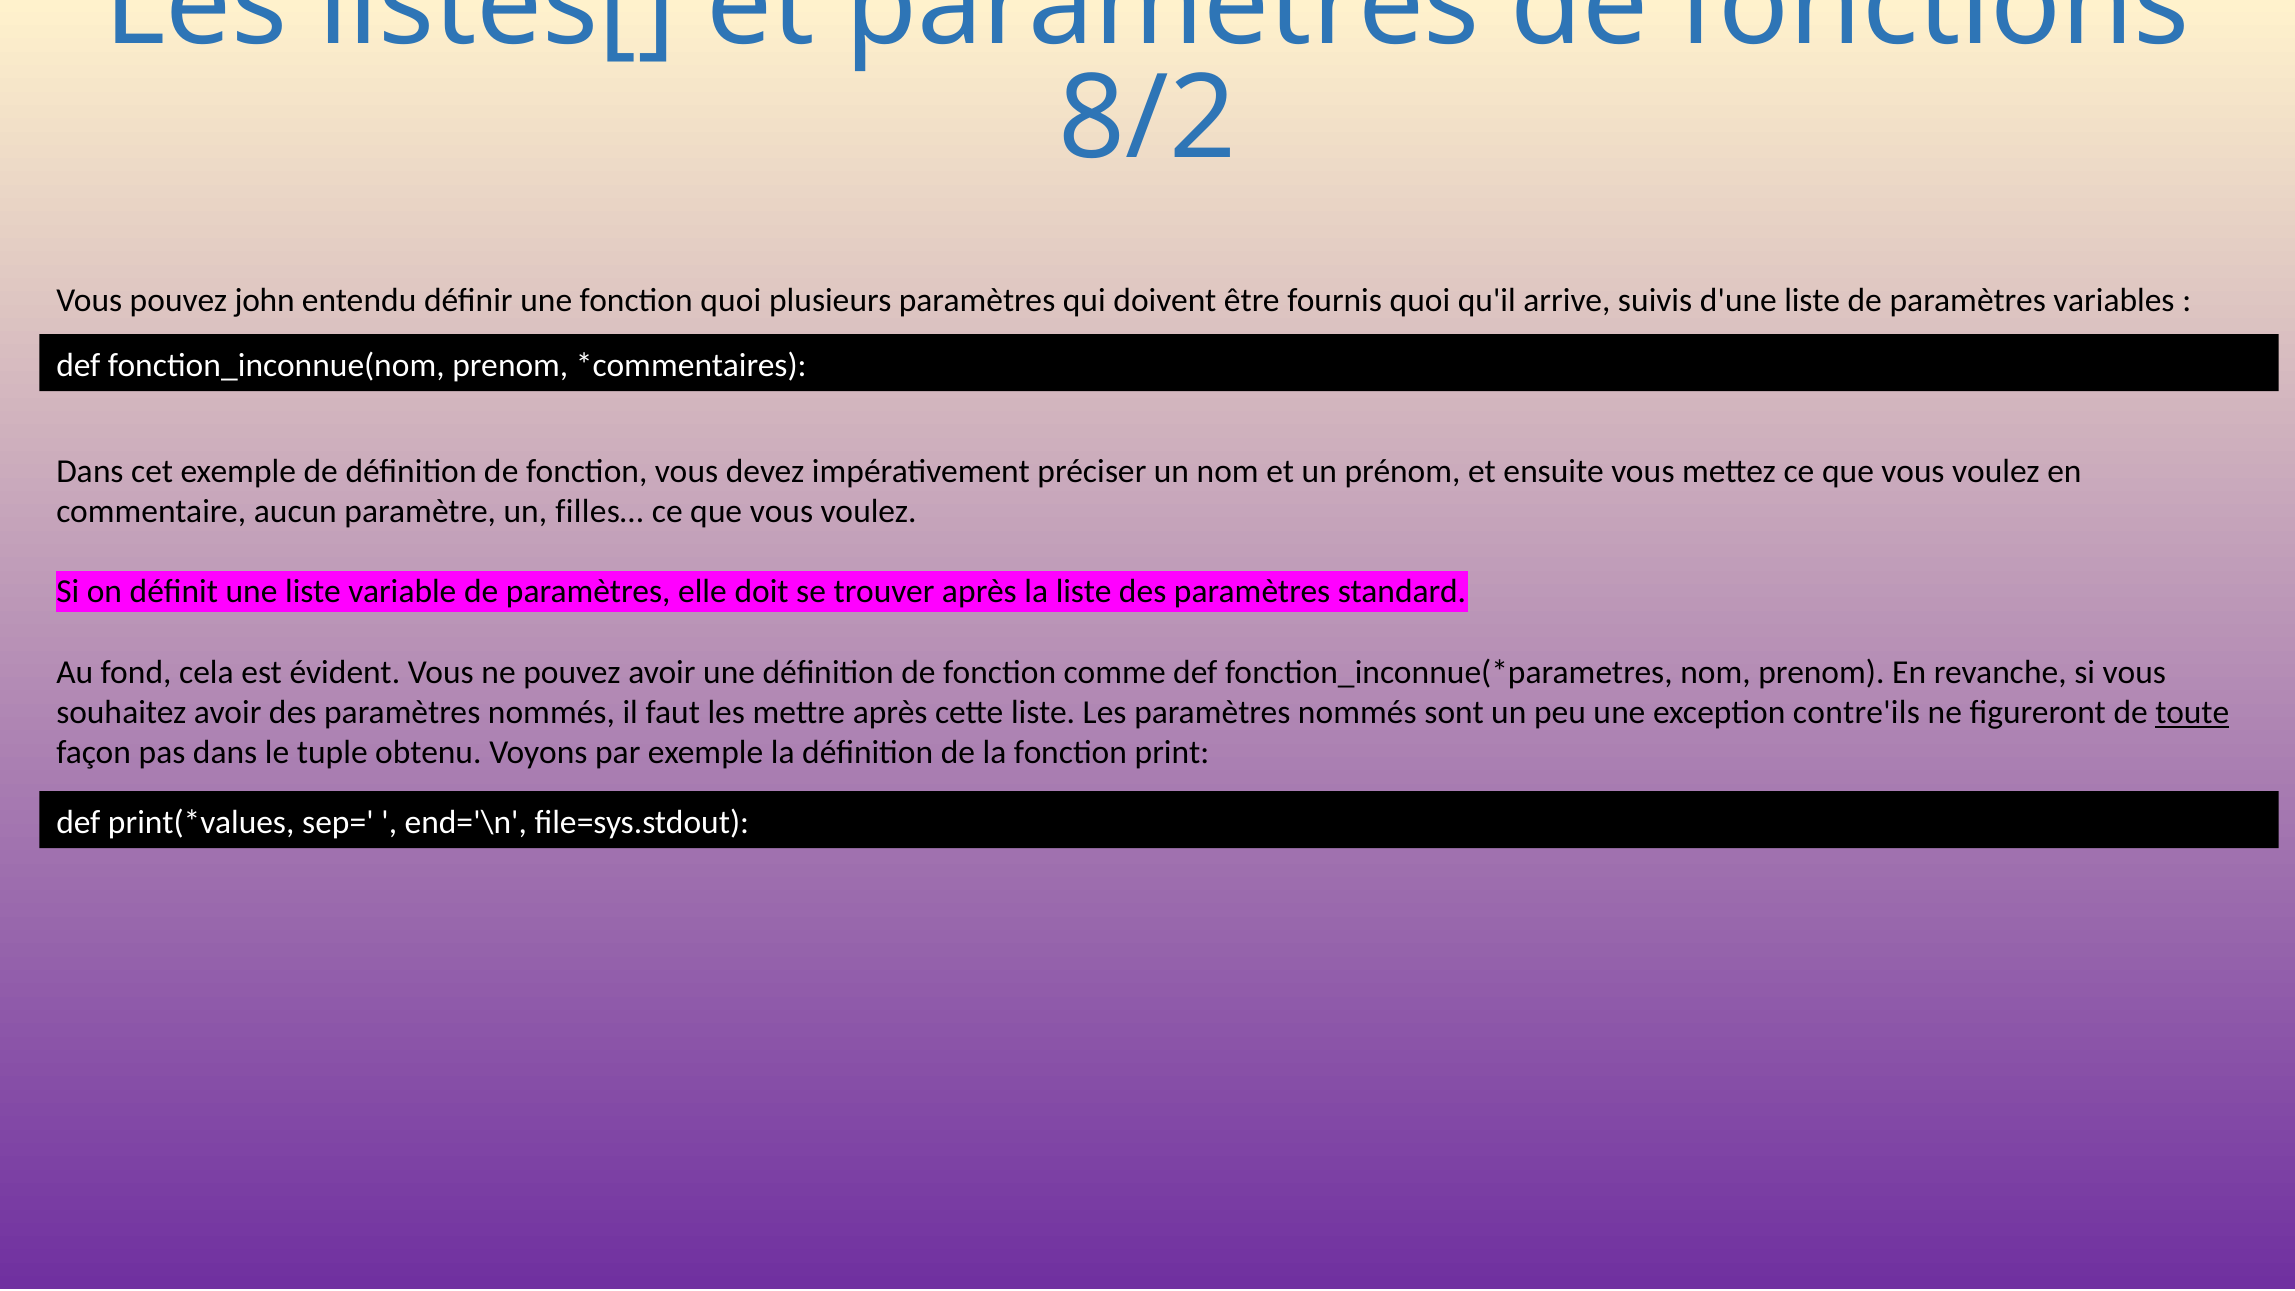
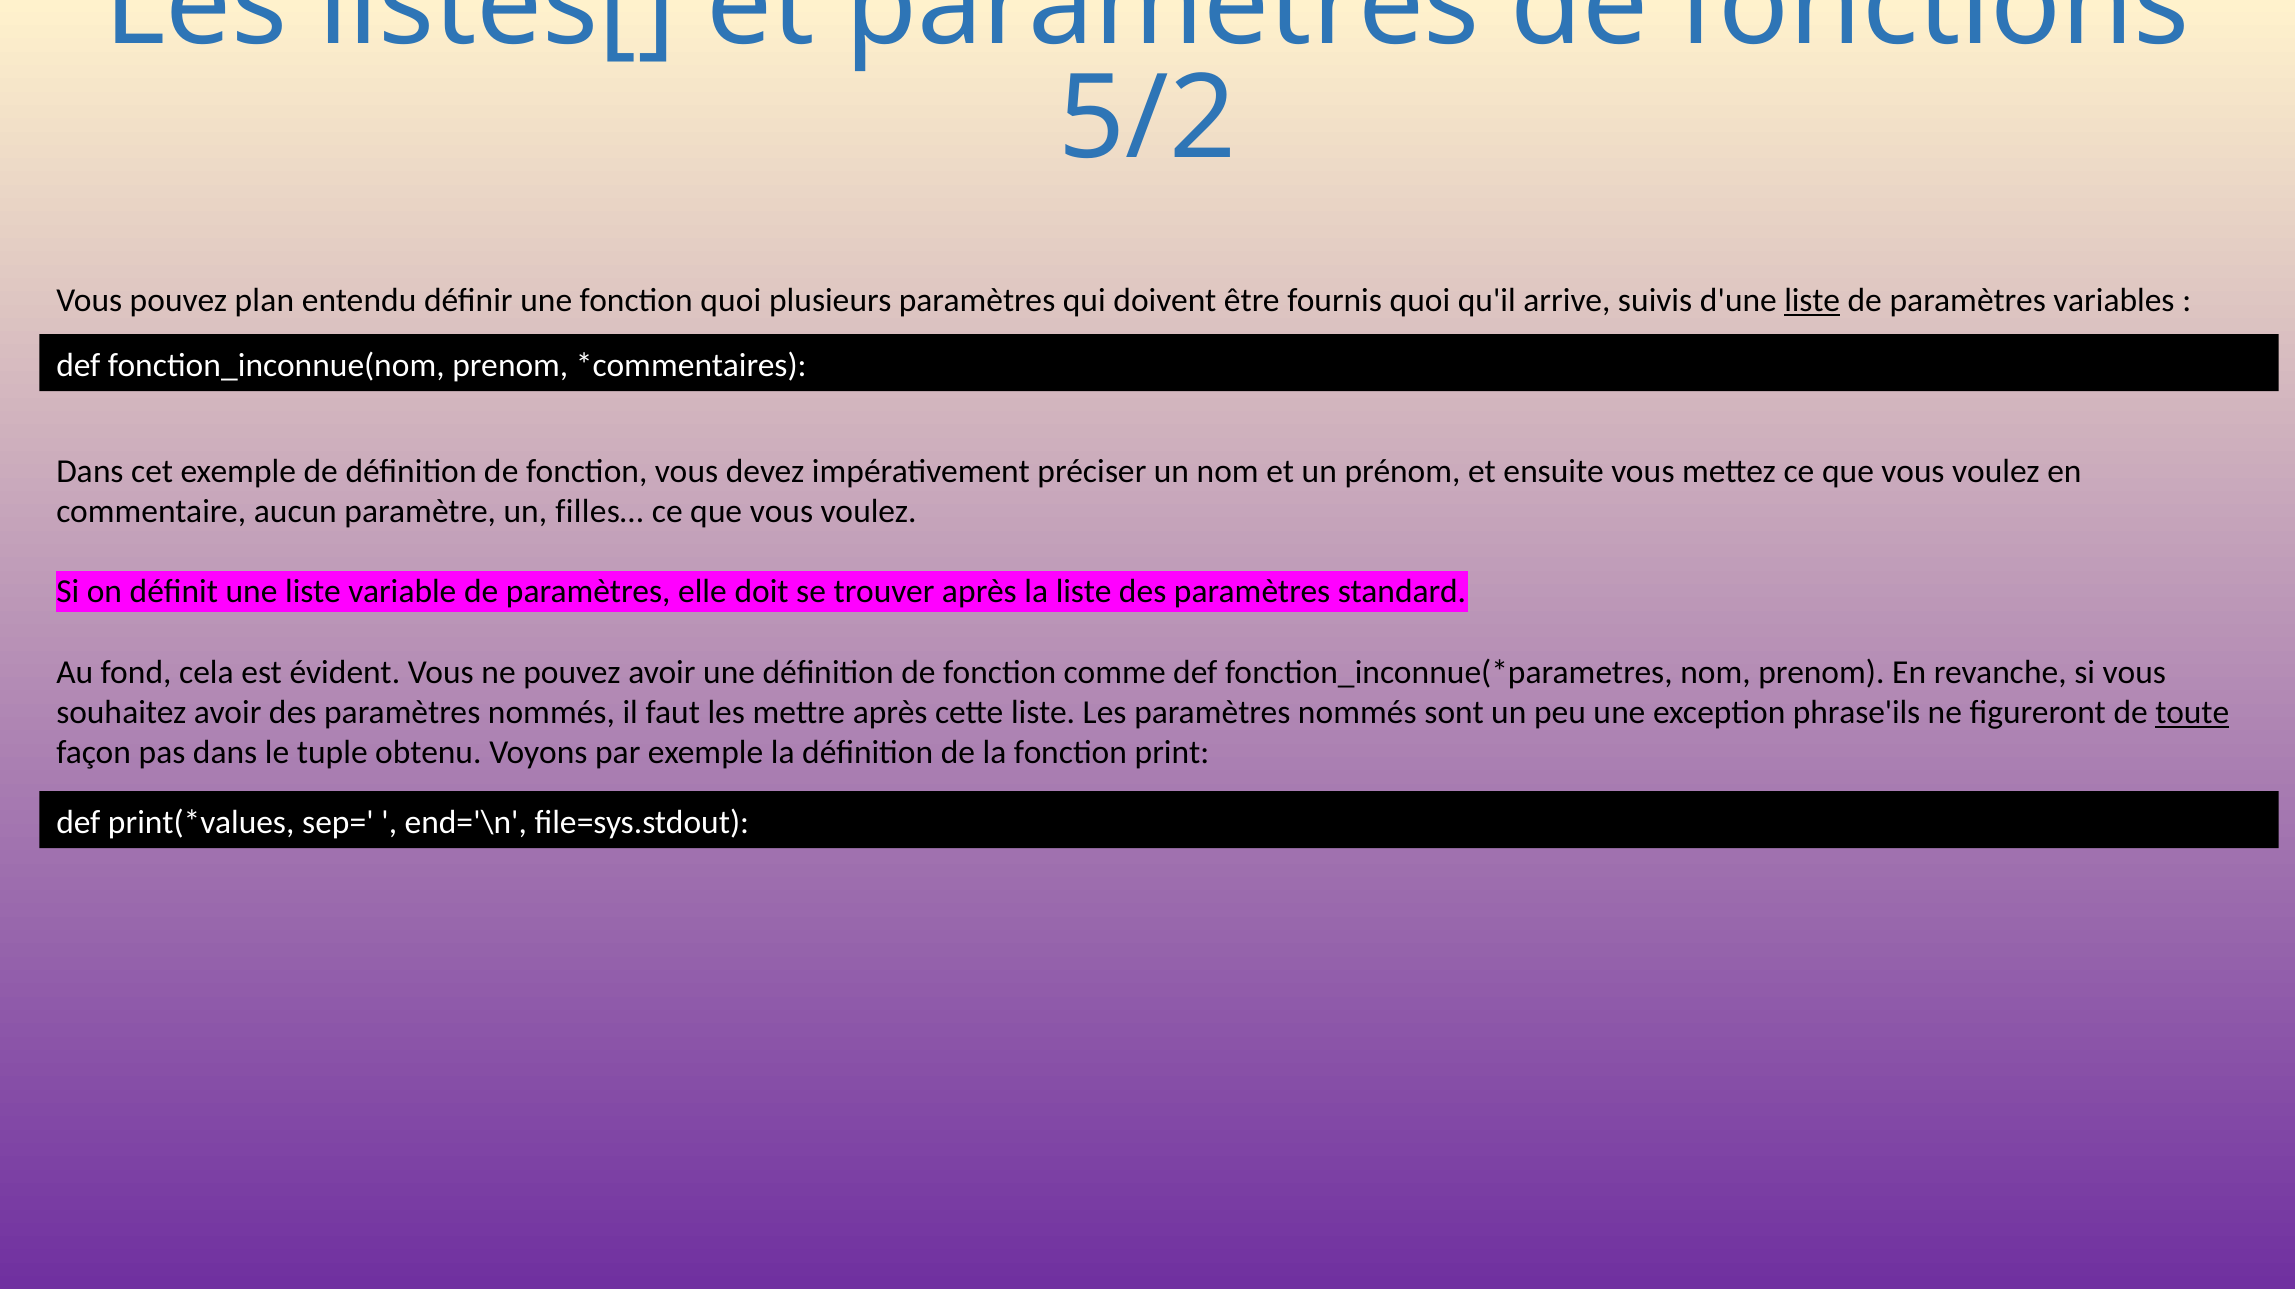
8/2: 8/2 -> 5/2 (1148, 119)
john: john -> plan (264, 300)
liste underline: none -> present (1812, 300)
contre'ils: contre'ils -> phrase'ils (1857, 712)
